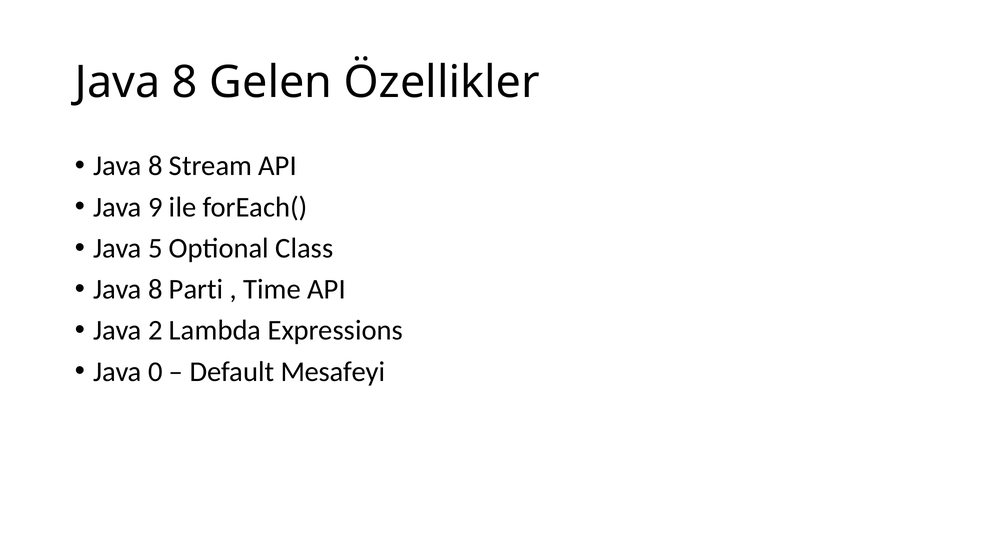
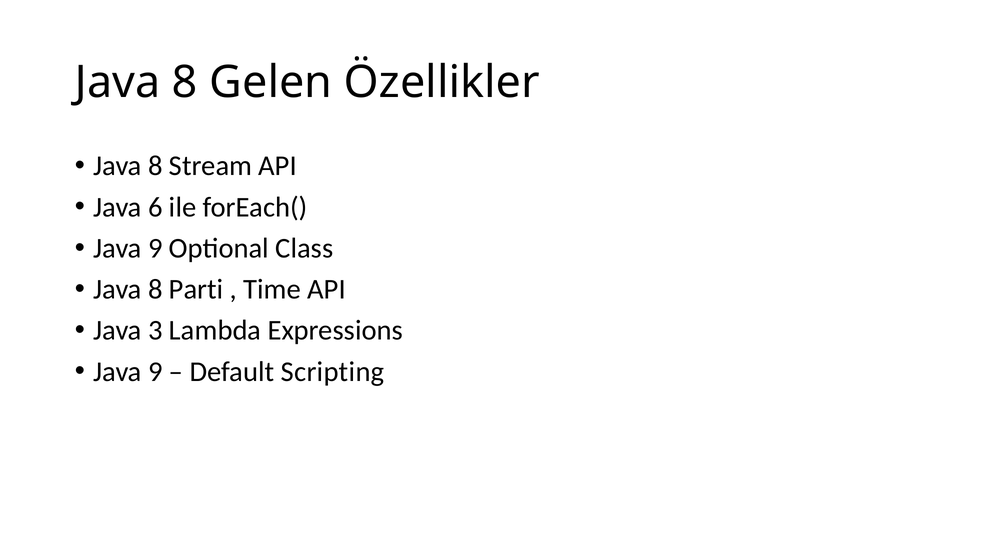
9: 9 -> 6 (155, 207)
5: 5 -> 9 (155, 248)
2: 2 -> 3 (155, 330)
0: 0 -> 9 (155, 372)
Mesafeyi: Mesafeyi -> Scripting (333, 372)
